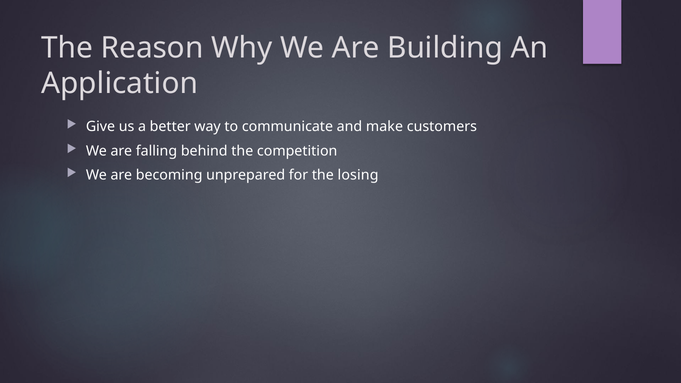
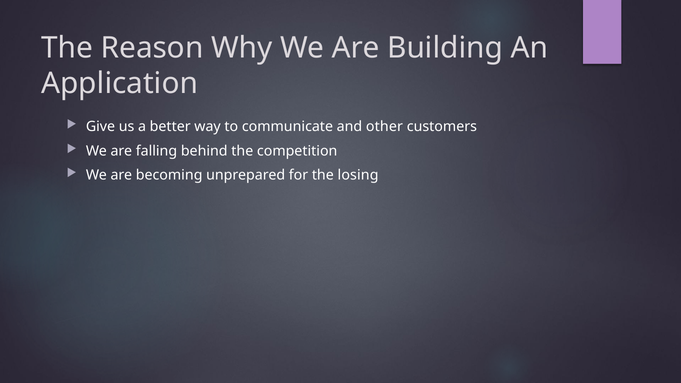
make: make -> other (384, 127)
